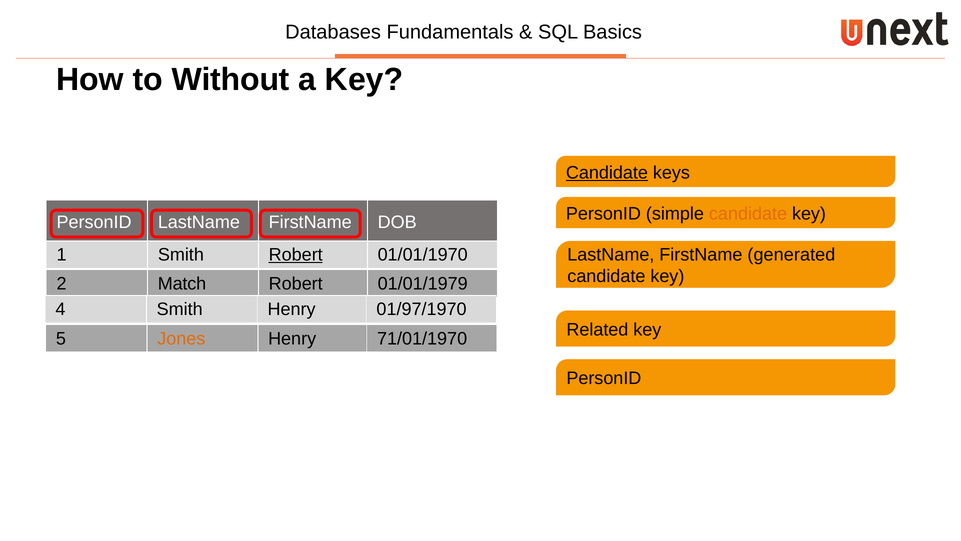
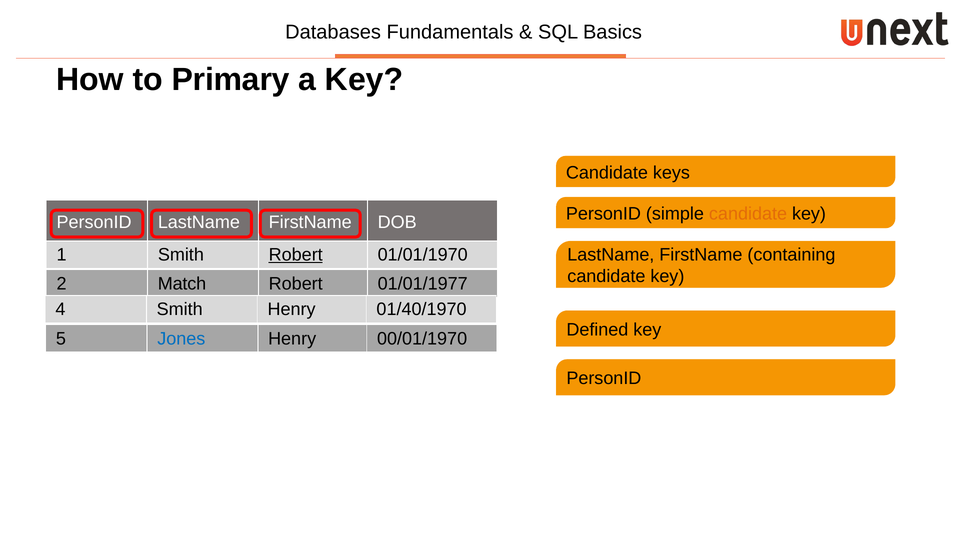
Without: Without -> Primary (231, 80)
Candidate underline: present -> none (607, 173)
generated: generated -> containing (791, 255)
01/01/1979: 01/01/1979 -> 01/01/1977 (423, 284)
01/97/1970: 01/97/1970 -> 01/40/1970 (422, 309)
Related: Related -> Defined (597, 330)
Jones colour: orange -> blue (181, 338)
71/01/1970: 71/01/1970 -> 00/01/1970 (422, 338)
